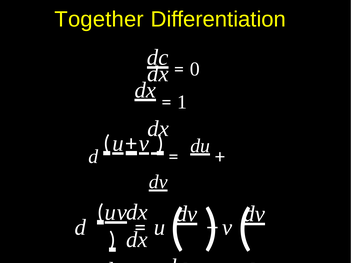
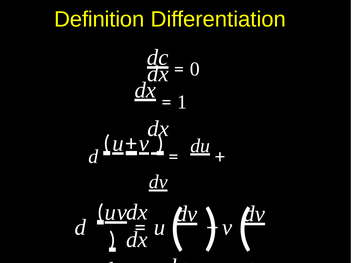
Together: Together -> Definition (99, 19)
